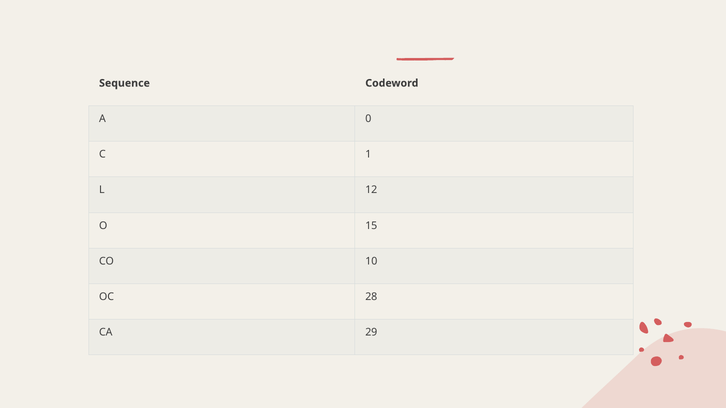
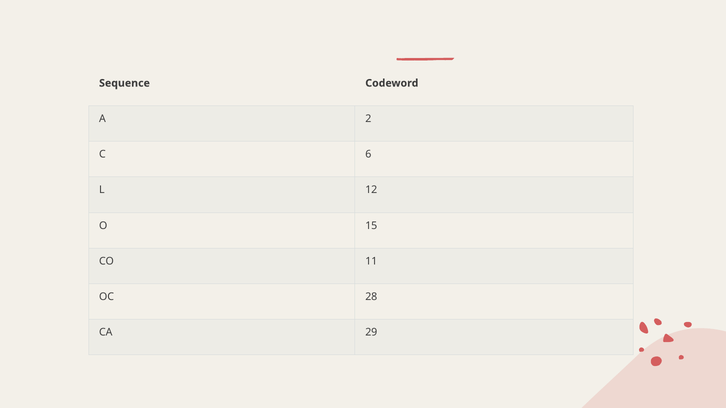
0: 0 -> 2 (368, 119)
1: 1 -> 6 (368, 154)
10: 10 -> 11 (371, 261)
